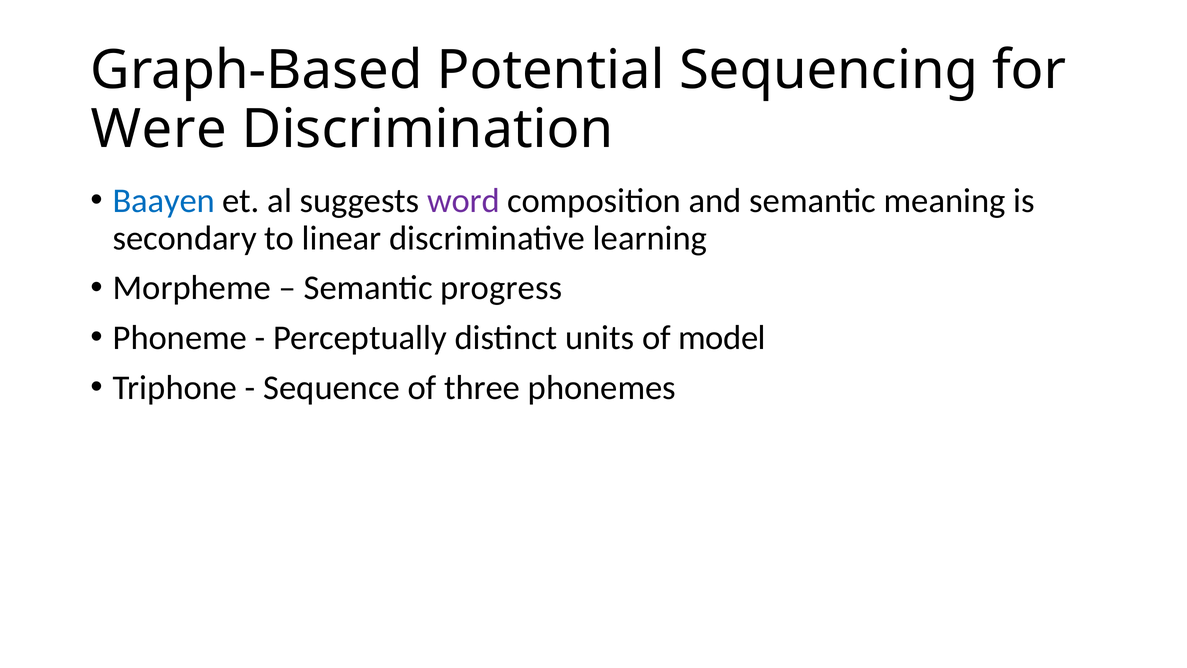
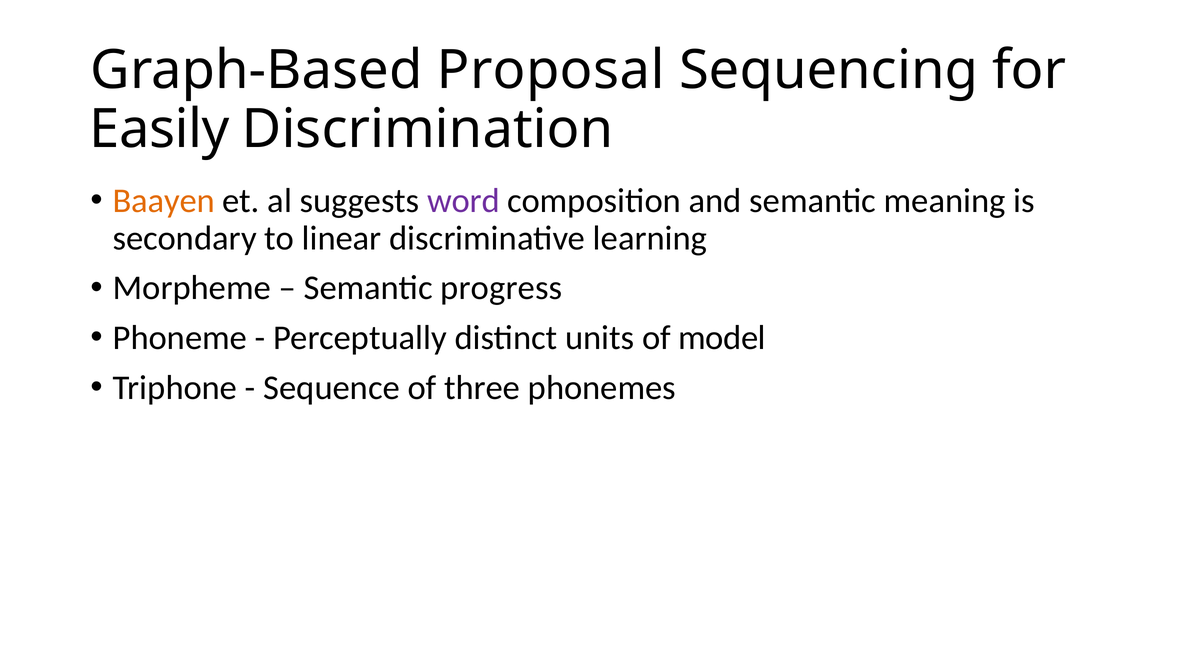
Potential: Potential -> Proposal (551, 70)
Were: Were -> Easily (159, 129)
Baayen colour: blue -> orange (164, 201)
